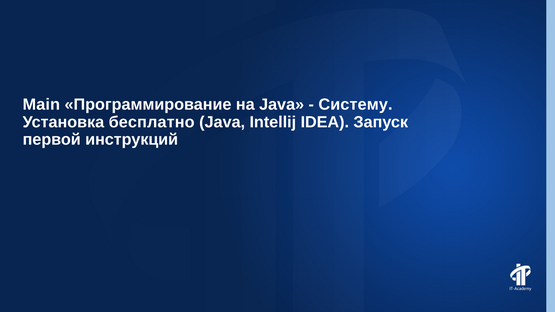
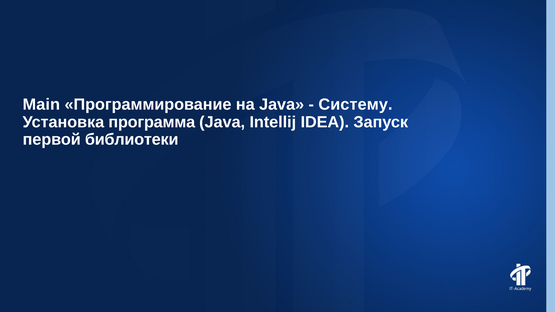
бесплатно: бесплатно -> программа (152, 122)
инструкций: инструкций -> библиотеки (132, 140)
